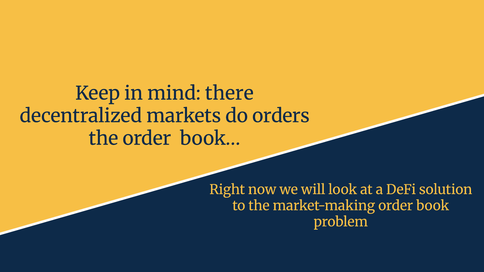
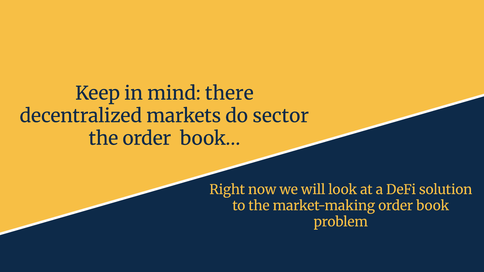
orders: orders -> sector (281, 116)
